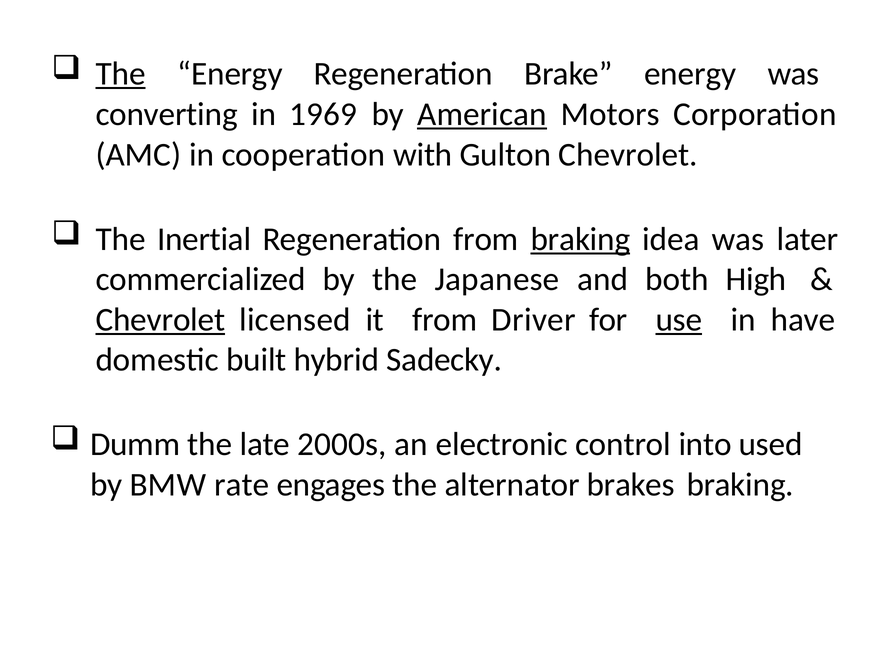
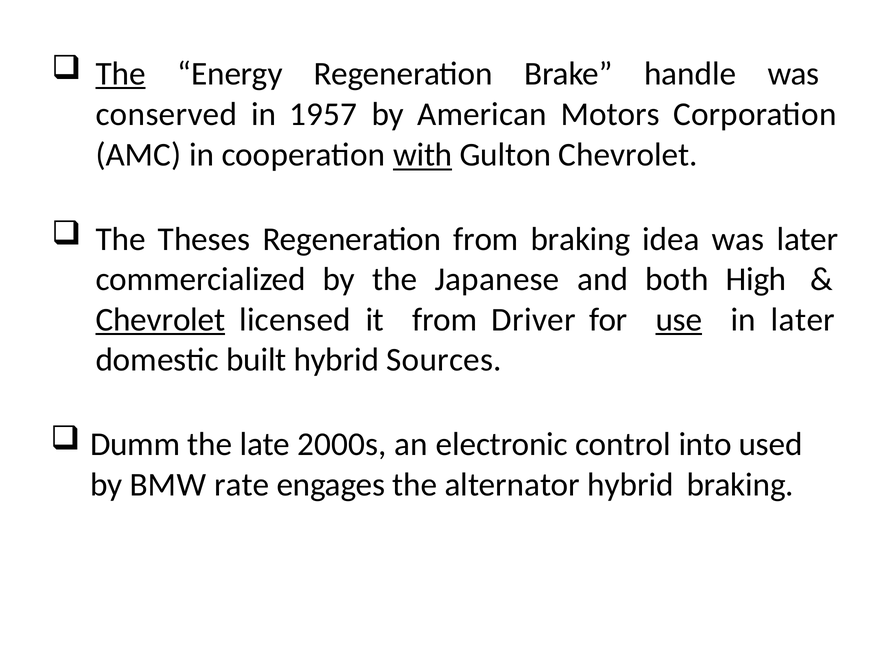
Brake energy: energy -> handle (690, 74)
converting: converting -> conserved (166, 114)
1969: 1969 -> 1957 (323, 114)
American underline: present -> none (482, 114)
with underline: none -> present (423, 155)
Inertial: Inertial -> Theses (204, 239)
braking underline: present -> none (580, 239)
in have: have -> later (803, 320)
Sadecky: Sadecky -> Sources (444, 360)
alternator brakes: brakes -> hybrid (631, 485)
